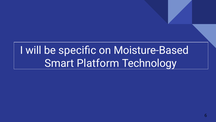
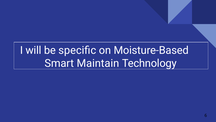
Platform: Platform -> Maintain (98, 63)
